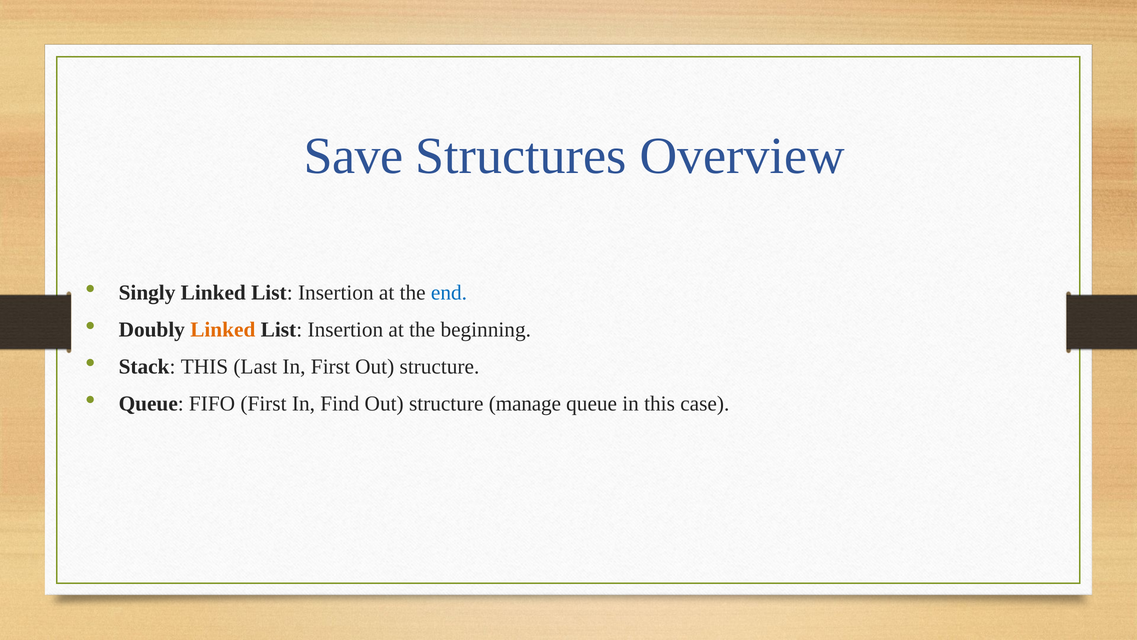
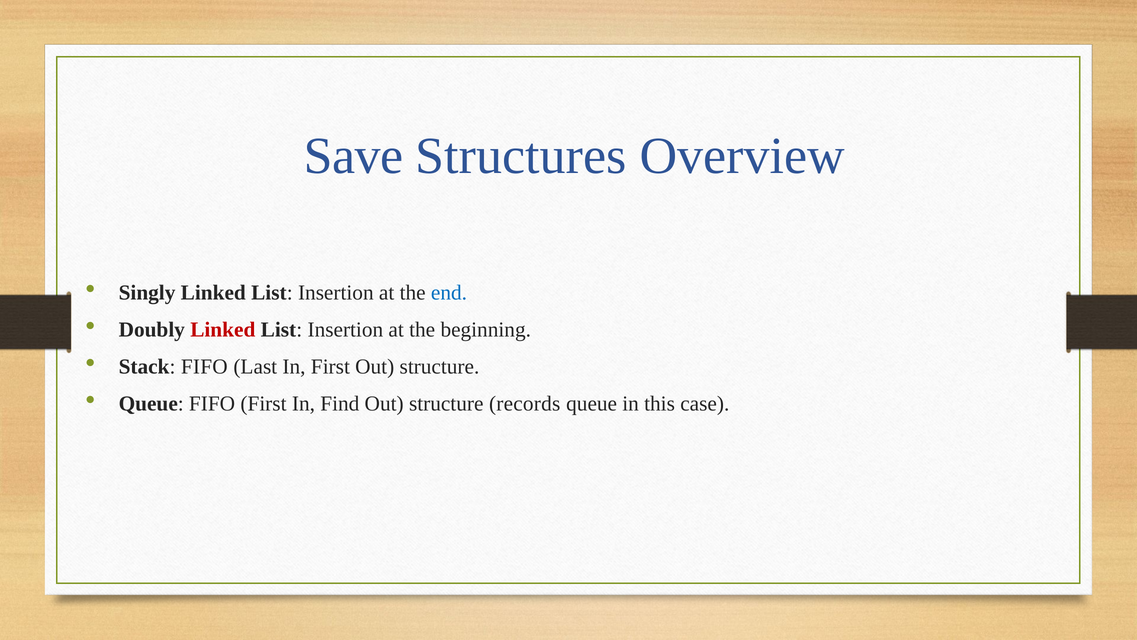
Linked colour: orange -> red (223, 330)
Stack THIS: THIS -> FIFO (204, 366)
manage: manage -> records (525, 403)
